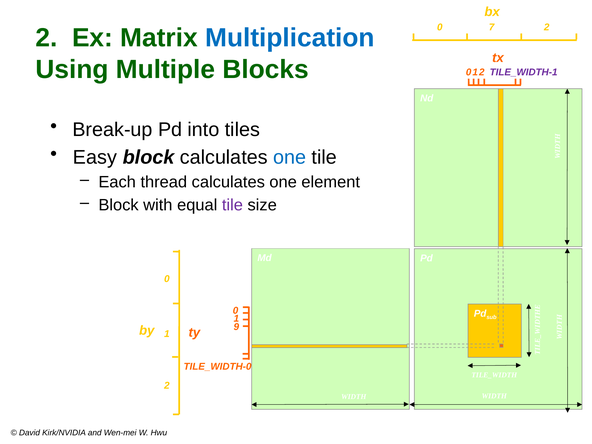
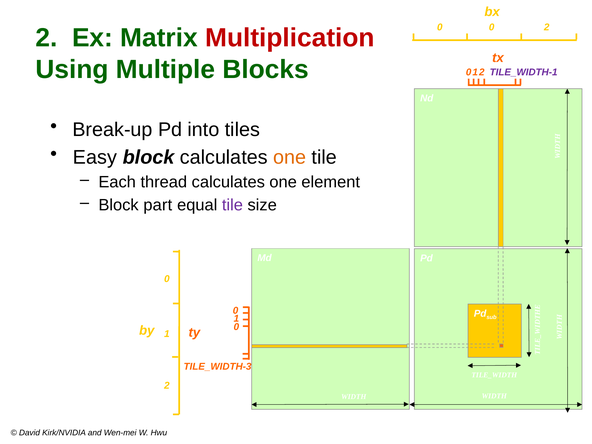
0 7: 7 -> 0 (492, 27)
Multiplication colour: blue -> red (290, 38)
one colour: blue -> orange (290, 157)
with: with -> part (158, 205)
ty 9: 9 -> 0 (236, 327)
TILE_WIDTH-0: TILE_WIDTH-0 -> TILE_WIDTH-3 (218, 367)
